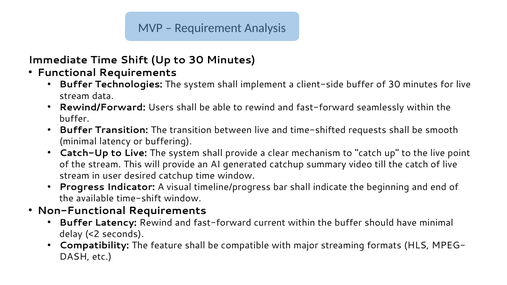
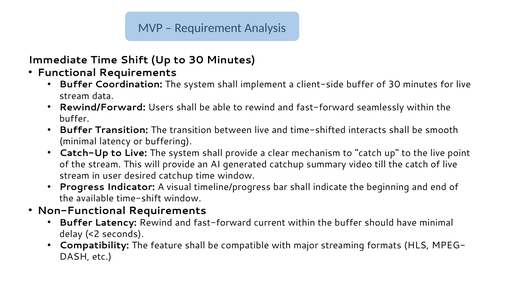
Technologies: Technologies -> Coordination (129, 85)
requests: requests -> interacts (367, 130)
